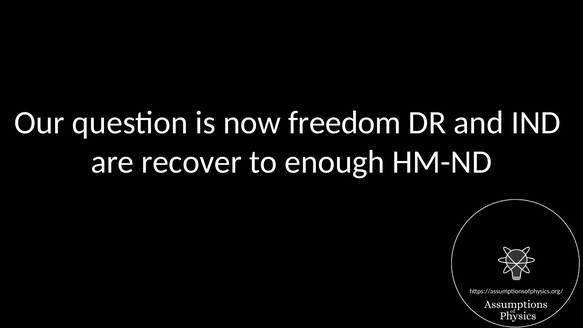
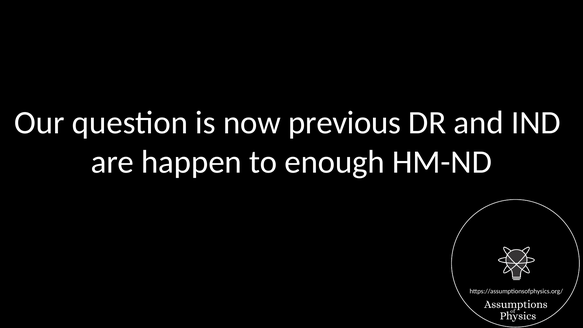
freedom: freedom -> previous (345, 123)
recover: recover -> happen (191, 162)
